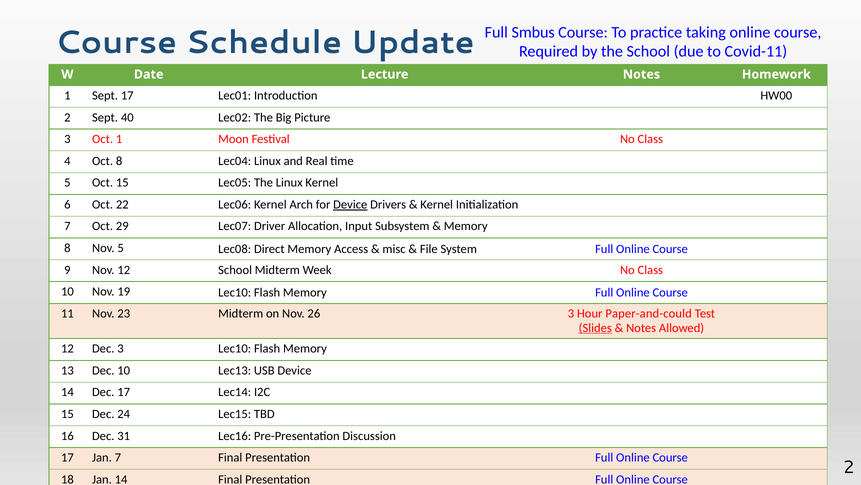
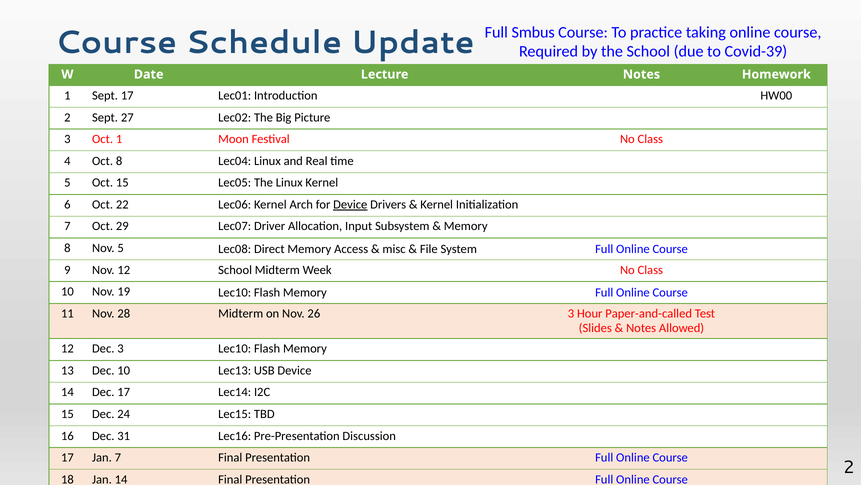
Covid-11: Covid-11 -> Covid-39 (756, 52)
40: 40 -> 27 (127, 117)
23: 23 -> 28 (124, 313)
Paper-and-could: Paper-and-could -> Paper-and-called (649, 313)
Slides underline: present -> none (595, 327)
